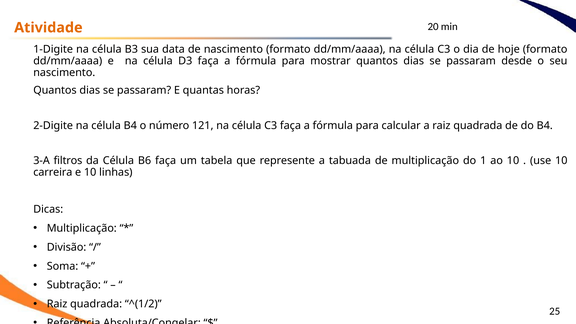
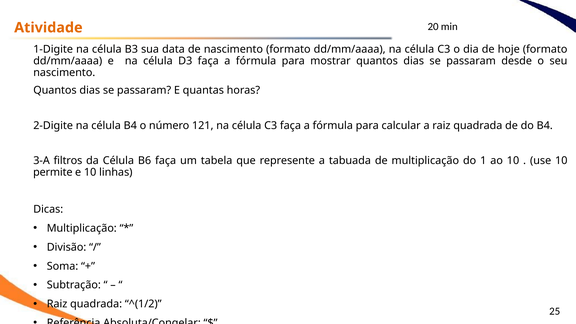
carreira: carreira -> permite (53, 172)
